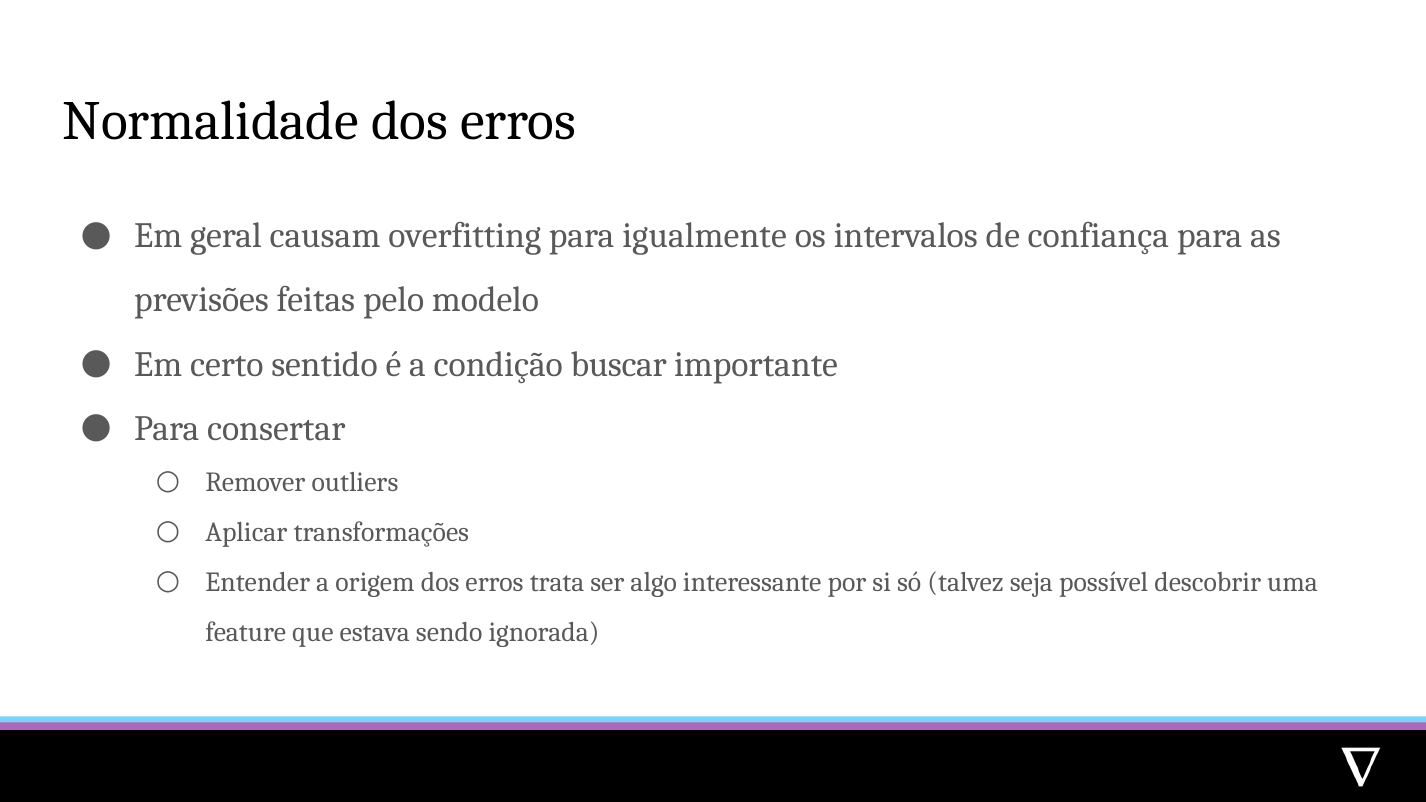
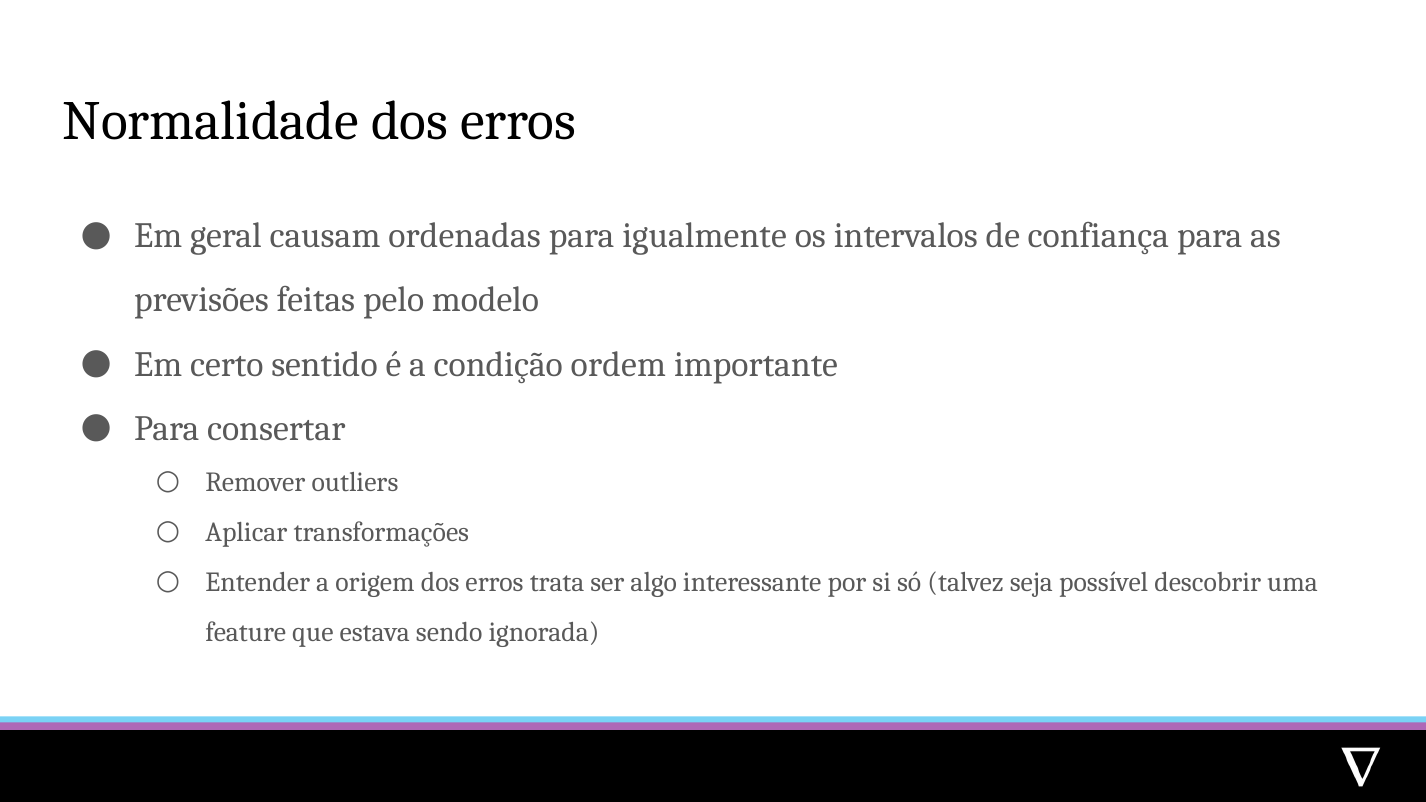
overfitting: overfitting -> ordenadas (465, 236)
buscar: buscar -> ordem (618, 364)
